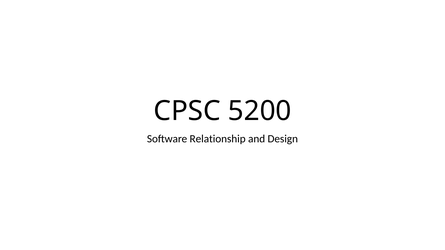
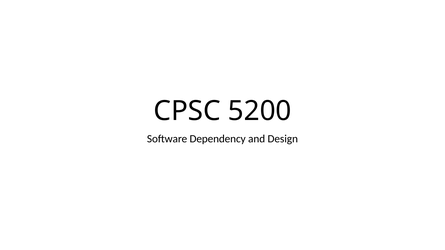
Relationship: Relationship -> Dependency (218, 139)
